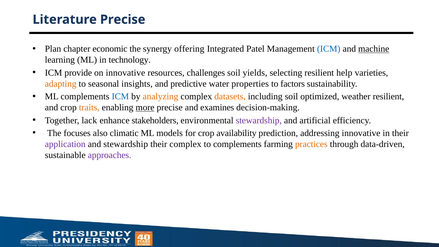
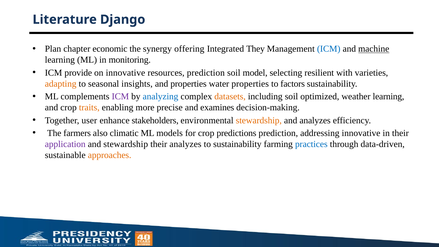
Literature Precise: Precise -> Django (123, 20)
Patel: Patel -> They (256, 49)
technology: technology -> monitoring (130, 60)
resources challenges: challenges -> prediction (206, 73)
yields: yields -> model (255, 73)
help: help -> with (344, 73)
and predictive: predictive -> properties (189, 84)
ICM colour: blue -> purple (120, 97)
analyzing colour: orange -> blue (161, 97)
weather resilient: resilient -> learning (388, 97)
more underline: present -> none (145, 107)
lack: lack -> user (89, 120)
stewardship colour: purple -> orange (259, 120)
and artificial: artificial -> analyzes (315, 120)
focuses: focuses -> farmers (77, 133)
availability: availability -> predictions (236, 133)
their complex: complex -> analyzes (185, 144)
to complements: complements -> sustainability (237, 144)
practices colour: orange -> blue (311, 144)
approaches colour: purple -> orange (110, 155)
